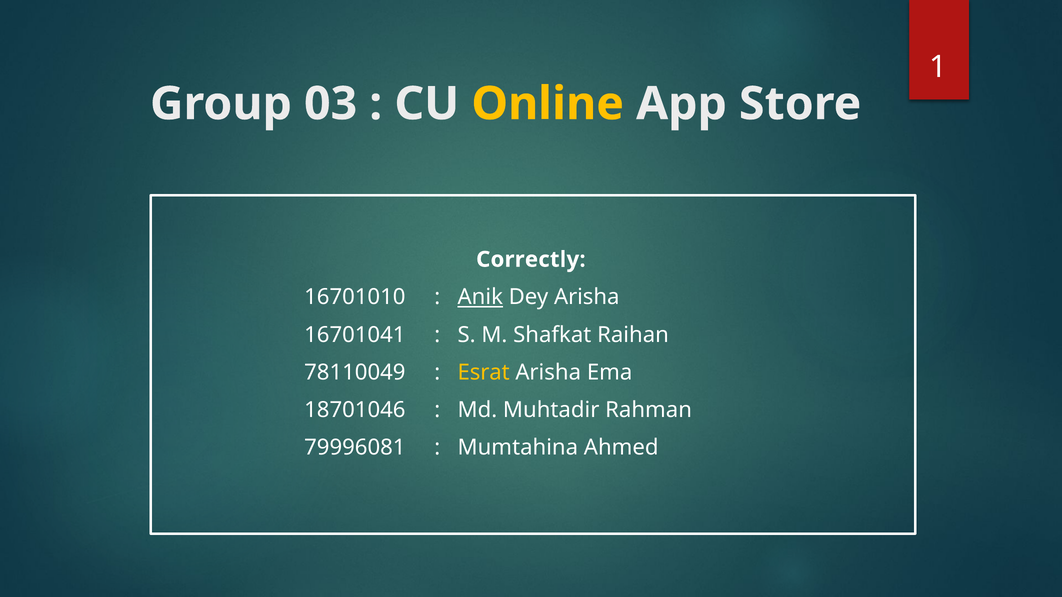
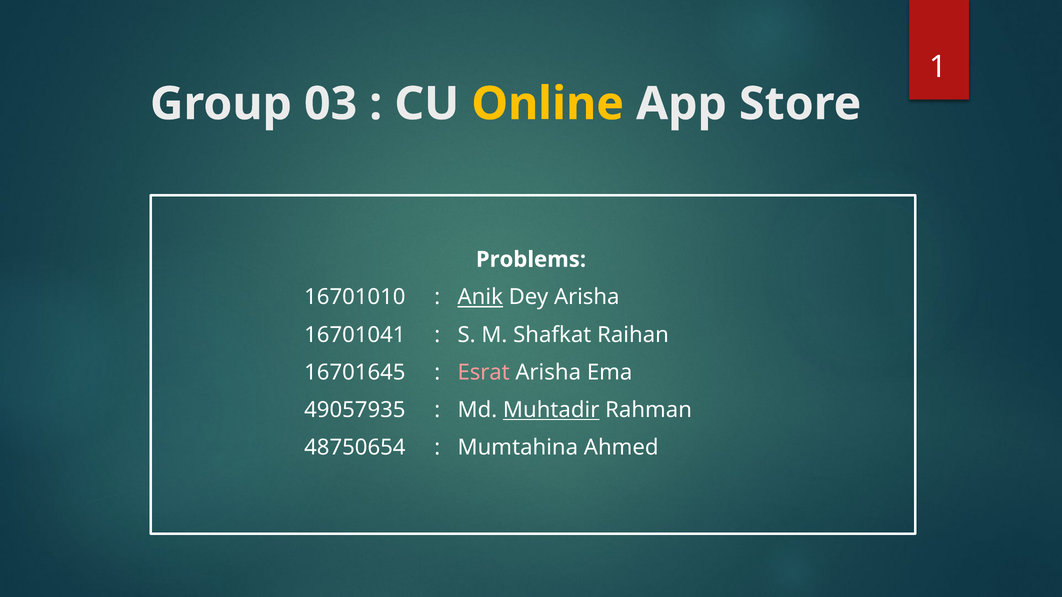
Correctly: Correctly -> Problems (531, 260)
78110049: 78110049 -> 16701645 (355, 373)
Esrat colour: yellow -> pink (484, 373)
18701046: 18701046 -> 49057935 (355, 410)
Muhtadir underline: none -> present (551, 410)
79996081: 79996081 -> 48750654 (355, 448)
